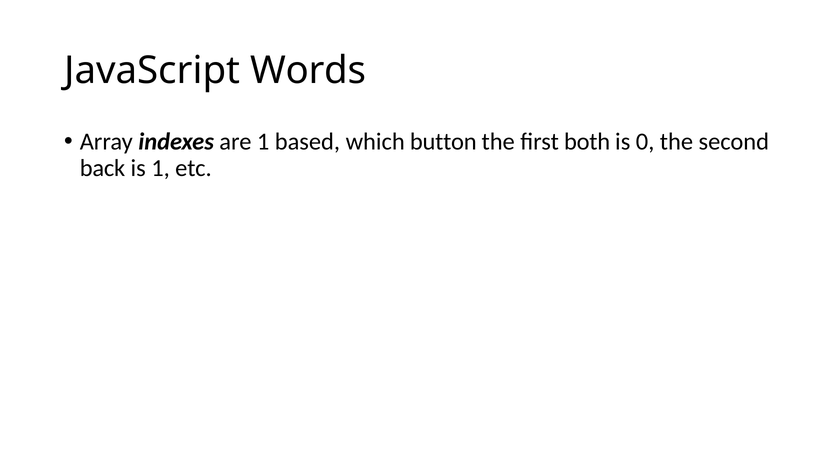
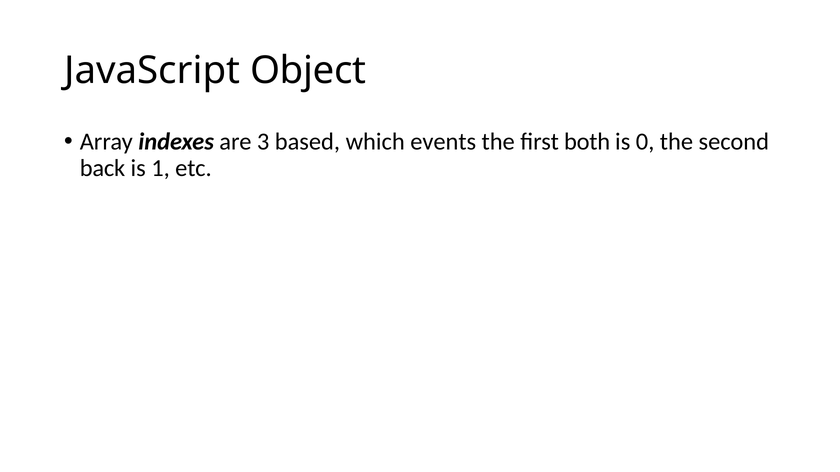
Words: Words -> Object (308, 71)
are 1: 1 -> 3 (263, 142)
button: button -> events (443, 142)
